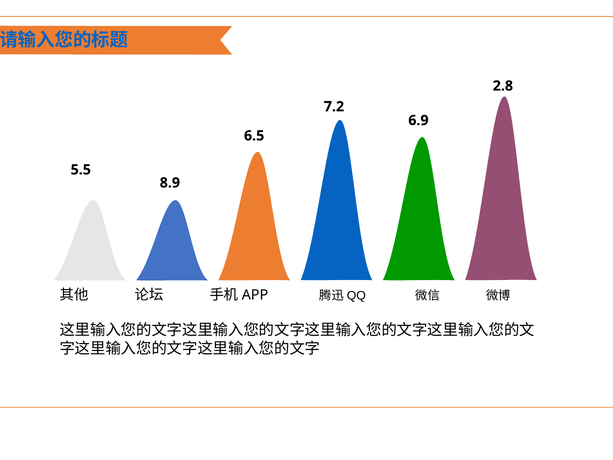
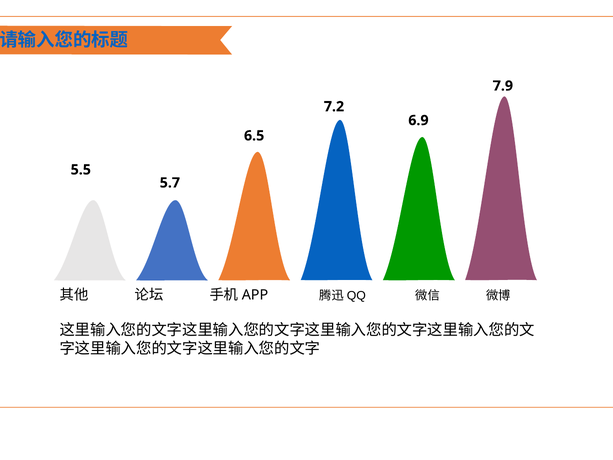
2.8: 2.8 -> 7.9 (503, 86)
8.9: 8.9 -> 5.7 (170, 183)
